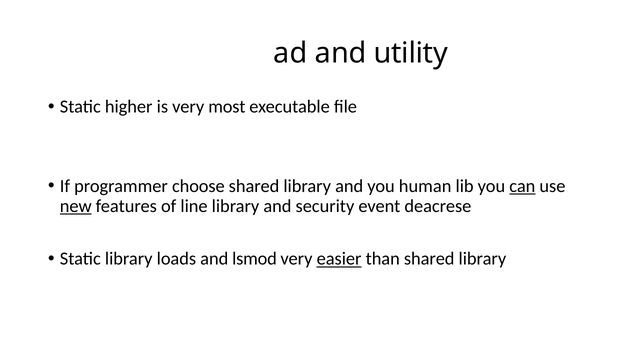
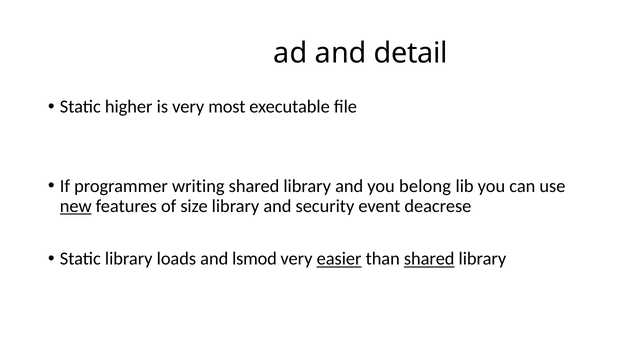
utility: utility -> detail (411, 53)
choose: choose -> writing (198, 186)
human: human -> belong (425, 186)
can underline: present -> none (522, 186)
line: line -> size (194, 206)
shared underline: none -> present (429, 258)
